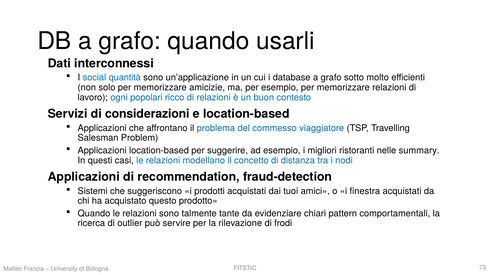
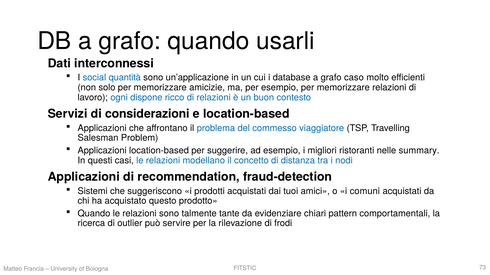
sotto: sotto -> caso (354, 78)
popolari: popolari -> dispone (146, 98)
finestra: finestra -> comuni (365, 191)
